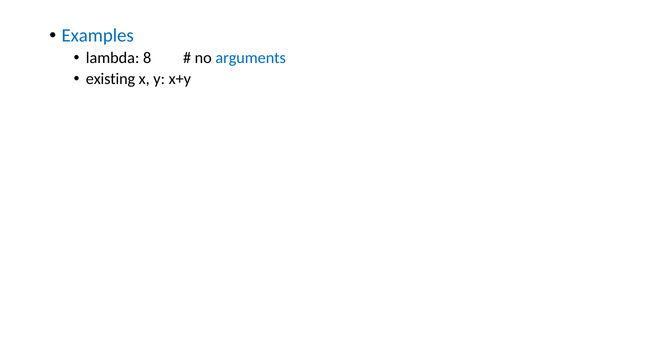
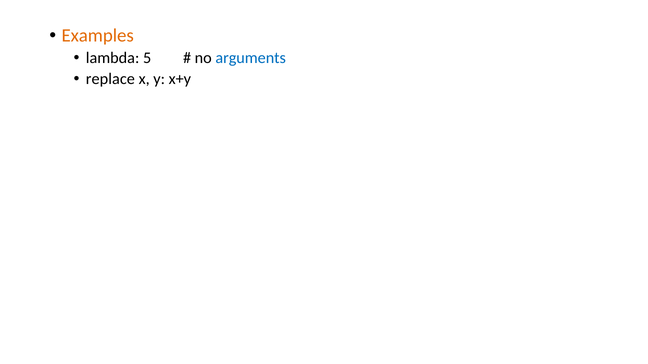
Examples colour: blue -> orange (98, 36)
8: 8 -> 5 (147, 58)
existing: existing -> replace (110, 79)
